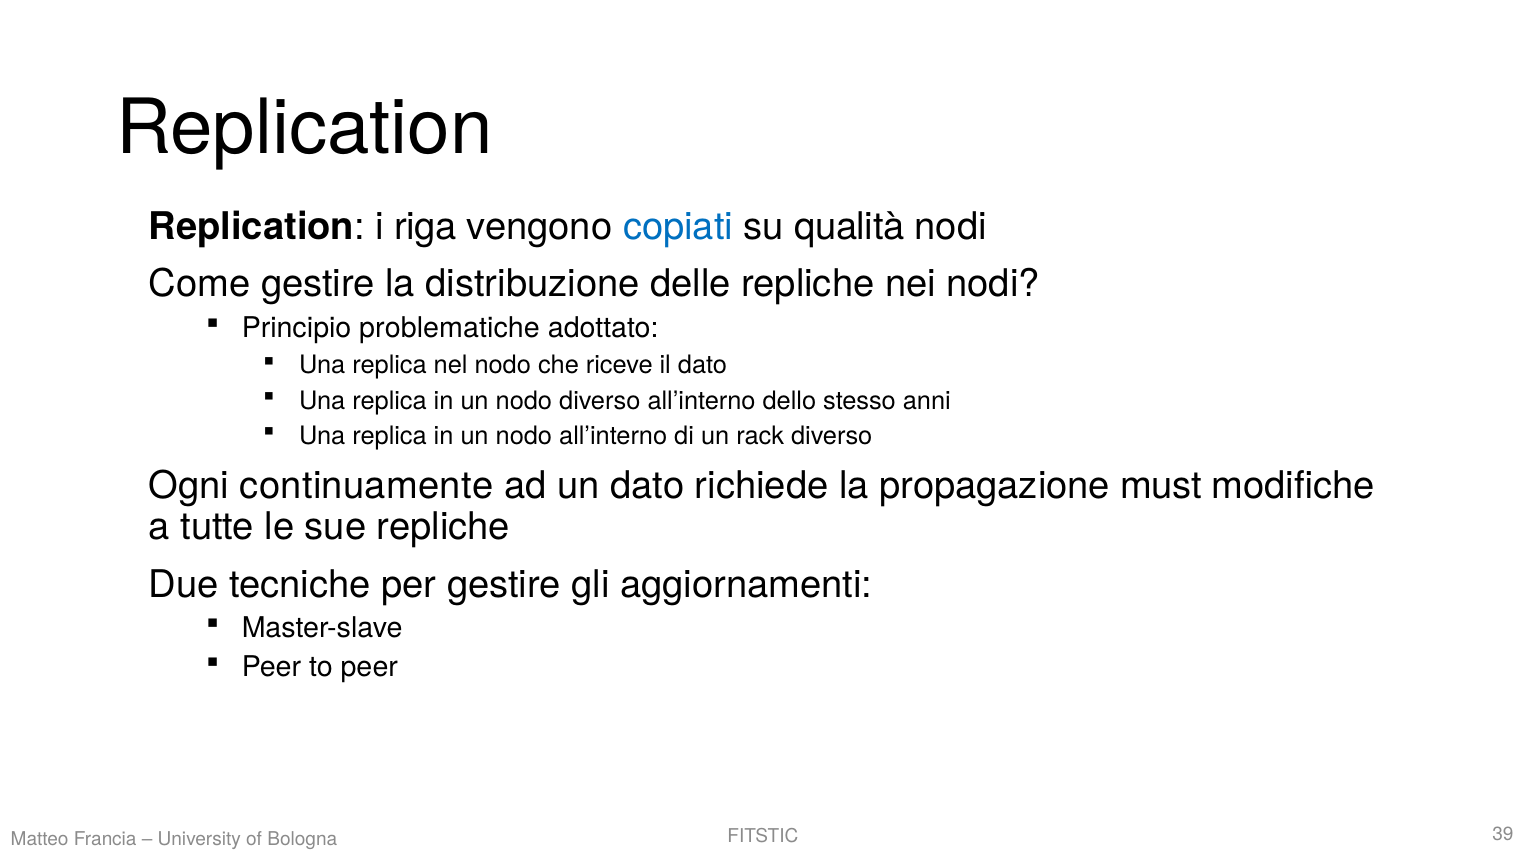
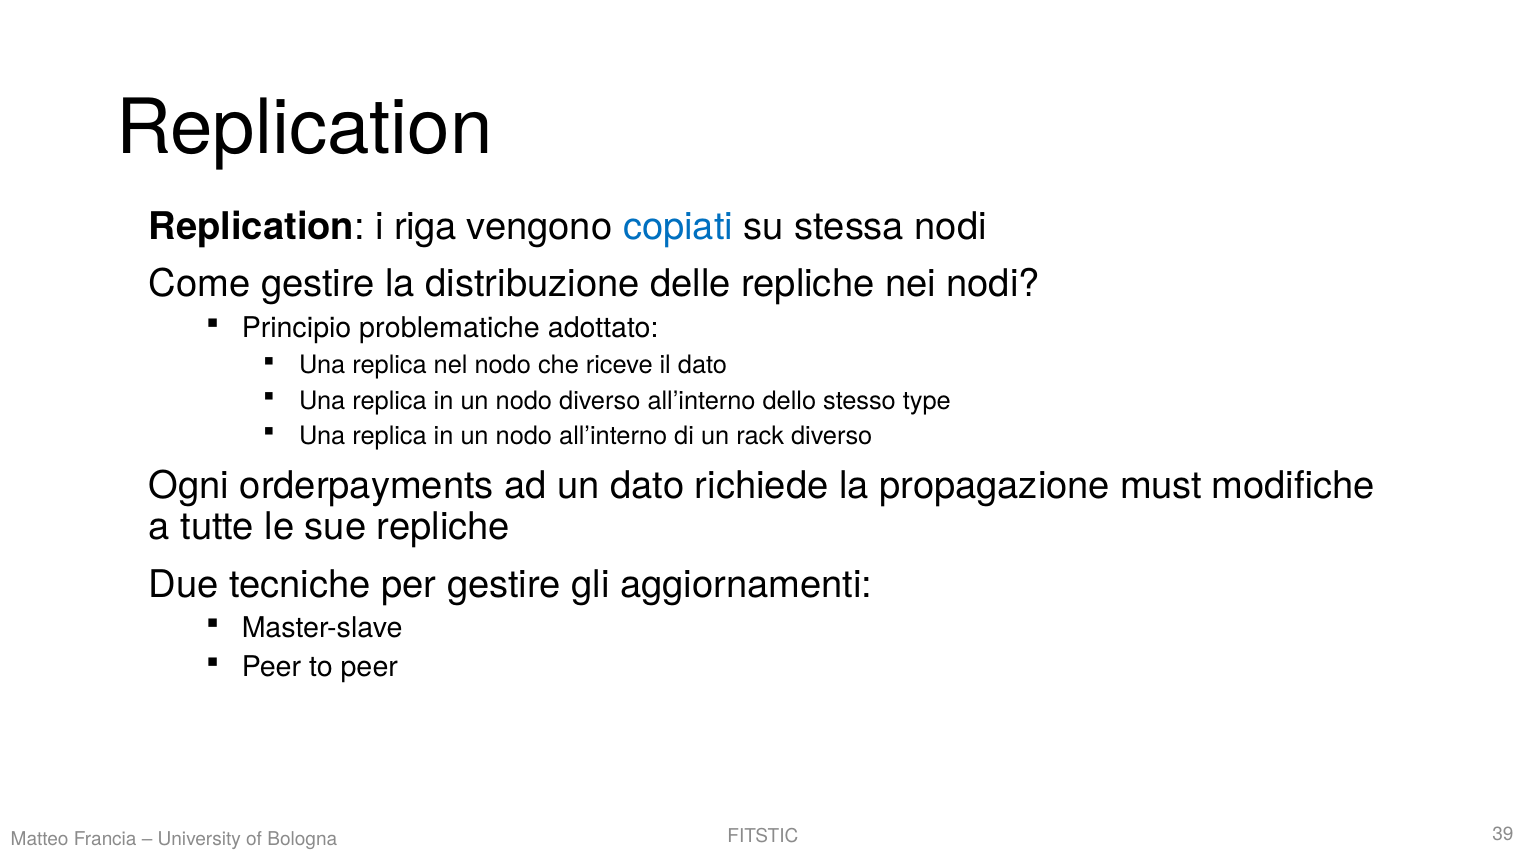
qualità: qualità -> stessa (849, 227)
anni: anni -> type (927, 401)
continuamente: continuamente -> orderpayments (367, 486)
